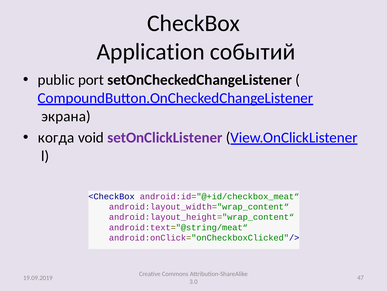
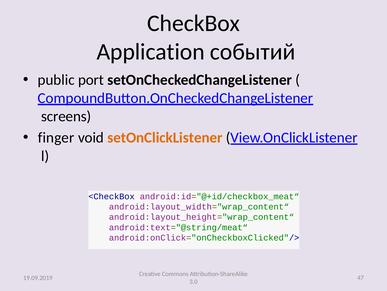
экрана: экрана -> screens (66, 116)
когда: когда -> finger (56, 137)
setOnClickListener colour: purple -> orange (165, 137)
